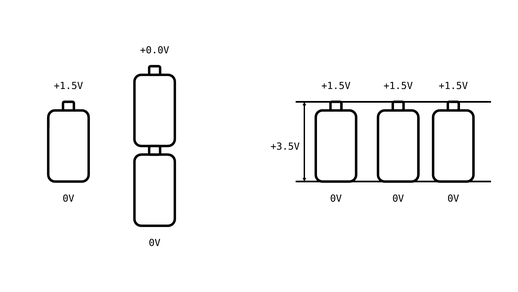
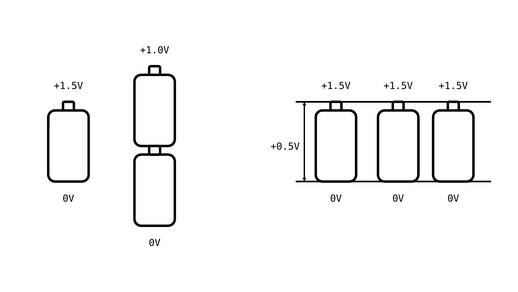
+0.0V: +0.0V -> +1.0V (155, 50)
+3.5V: +3.5V -> +0.5V (285, 146)
